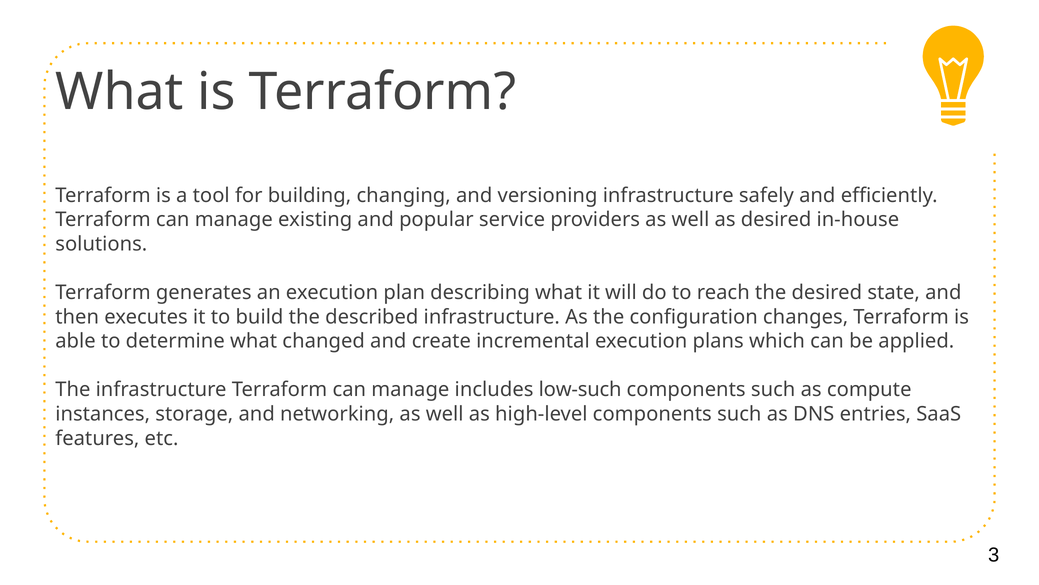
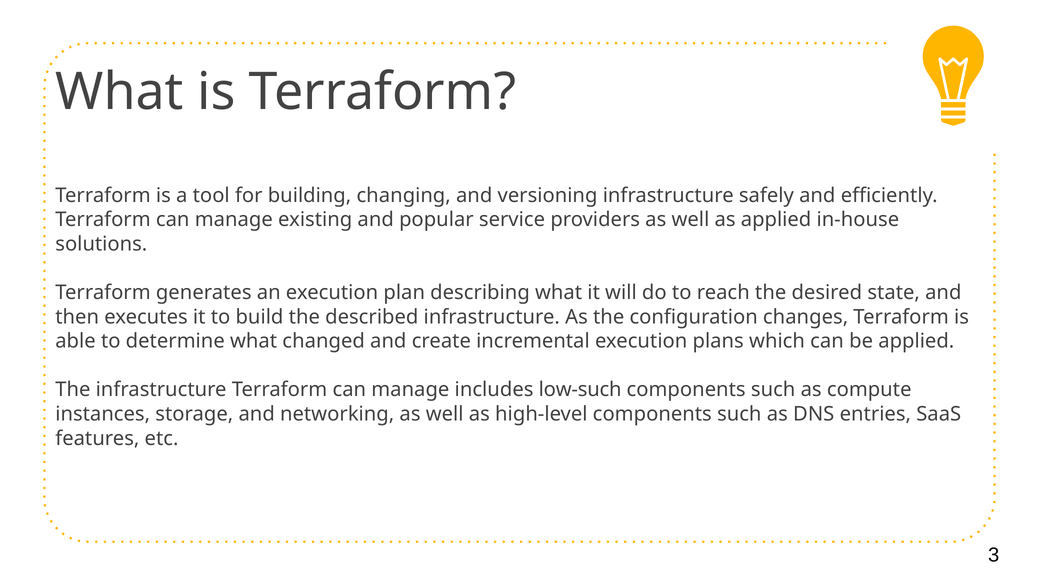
as desired: desired -> applied (776, 220)
